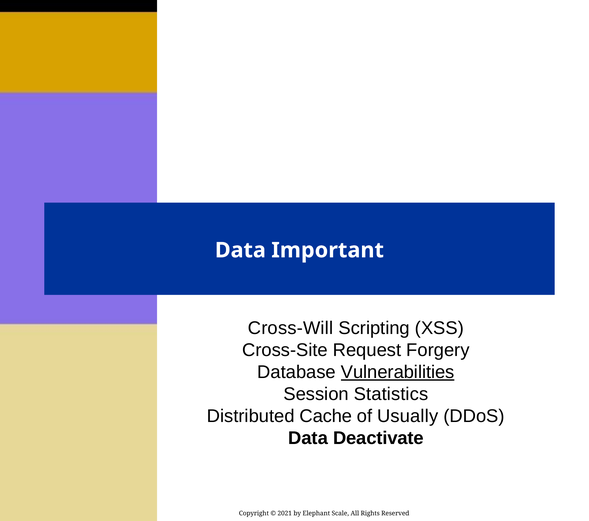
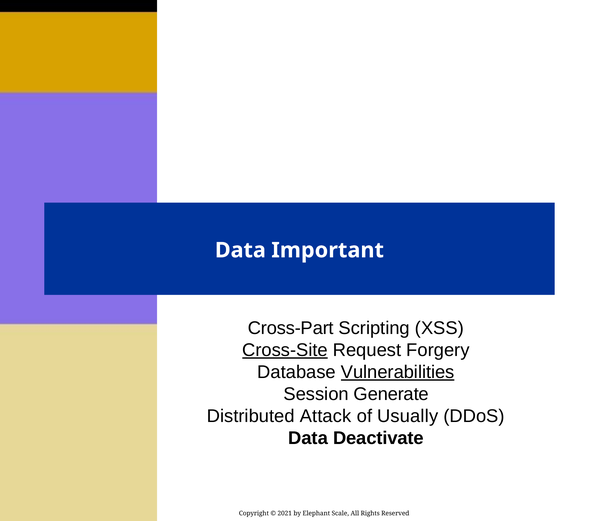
Cross-Will: Cross-Will -> Cross-Part (291, 328)
Cross-Site underline: none -> present (285, 350)
Statistics: Statistics -> Generate (391, 394)
Cache: Cache -> Attack (326, 416)
